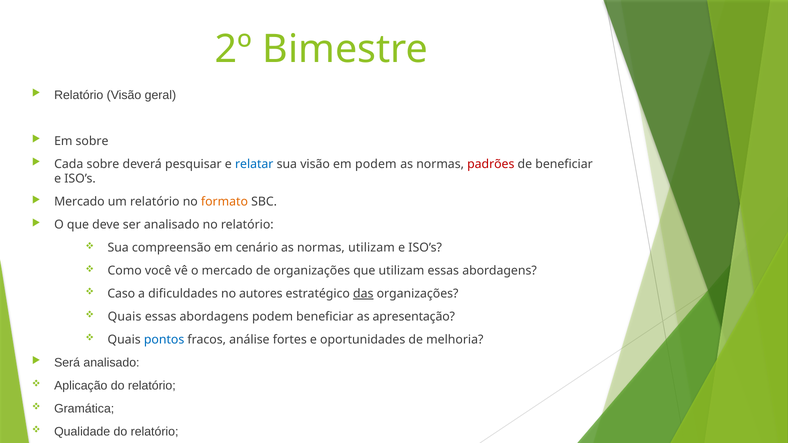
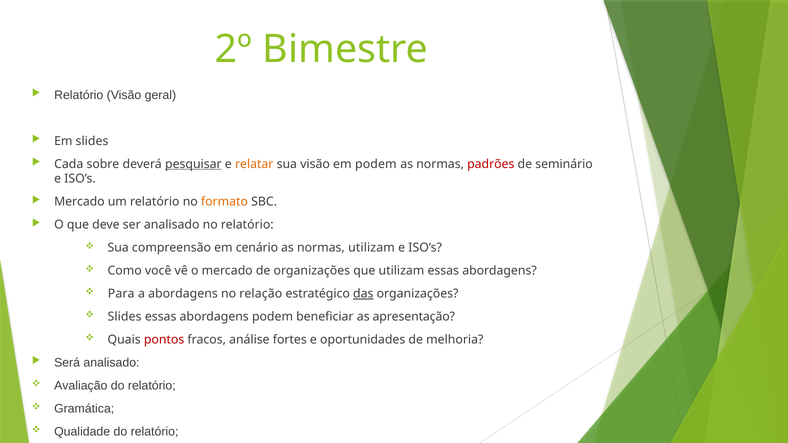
Em sobre: sobre -> slides (92, 141)
pesquisar underline: none -> present (193, 164)
relatar colour: blue -> orange (254, 164)
de beneficiar: beneficiar -> seminário (564, 164)
Caso: Caso -> Para (121, 294)
a dificuldades: dificuldades -> abordagens (183, 294)
autores: autores -> relação (261, 294)
Quais: Quais -> Slides (125, 317)
pontos colour: blue -> red (164, 340)
Aplicação: Aplicação -> Avaliação (81, 386)
